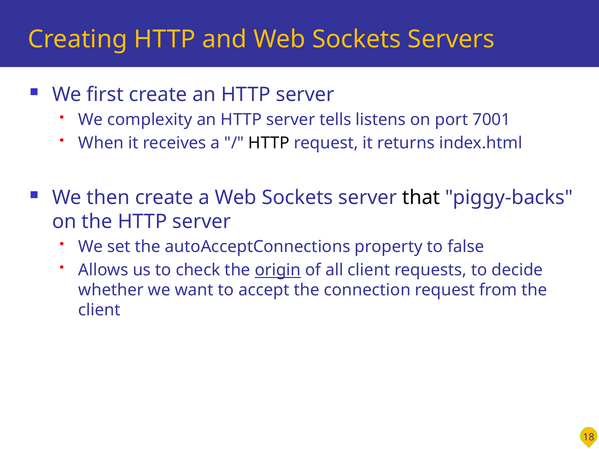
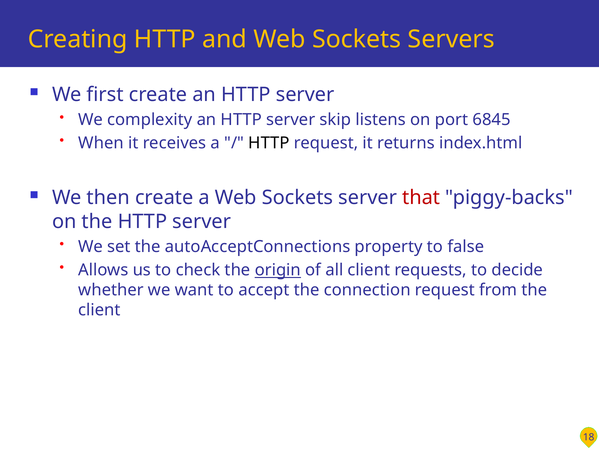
tells: tells -> skip (335, 120)
7001: 7001 -> 6845 (492, 120)
that colour: black -> red (421, 198)
